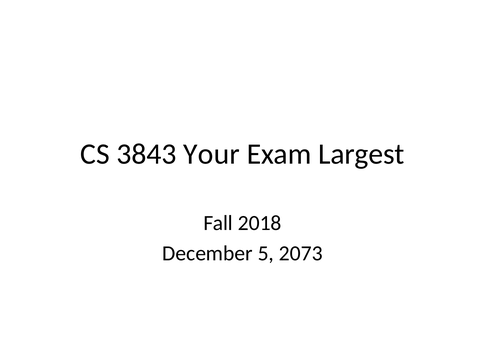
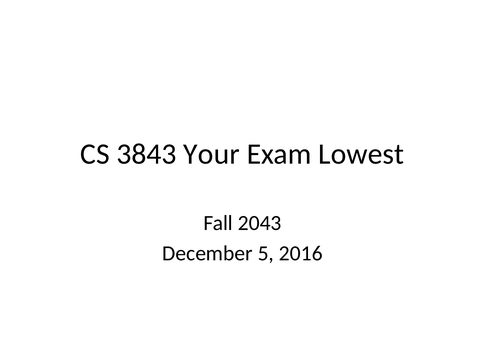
Largest: Largest -> Lowest (361, 154)
2018: 2018 -> 2043 (260, 223)
2073: 2073 -> 2016 (301, 253)
